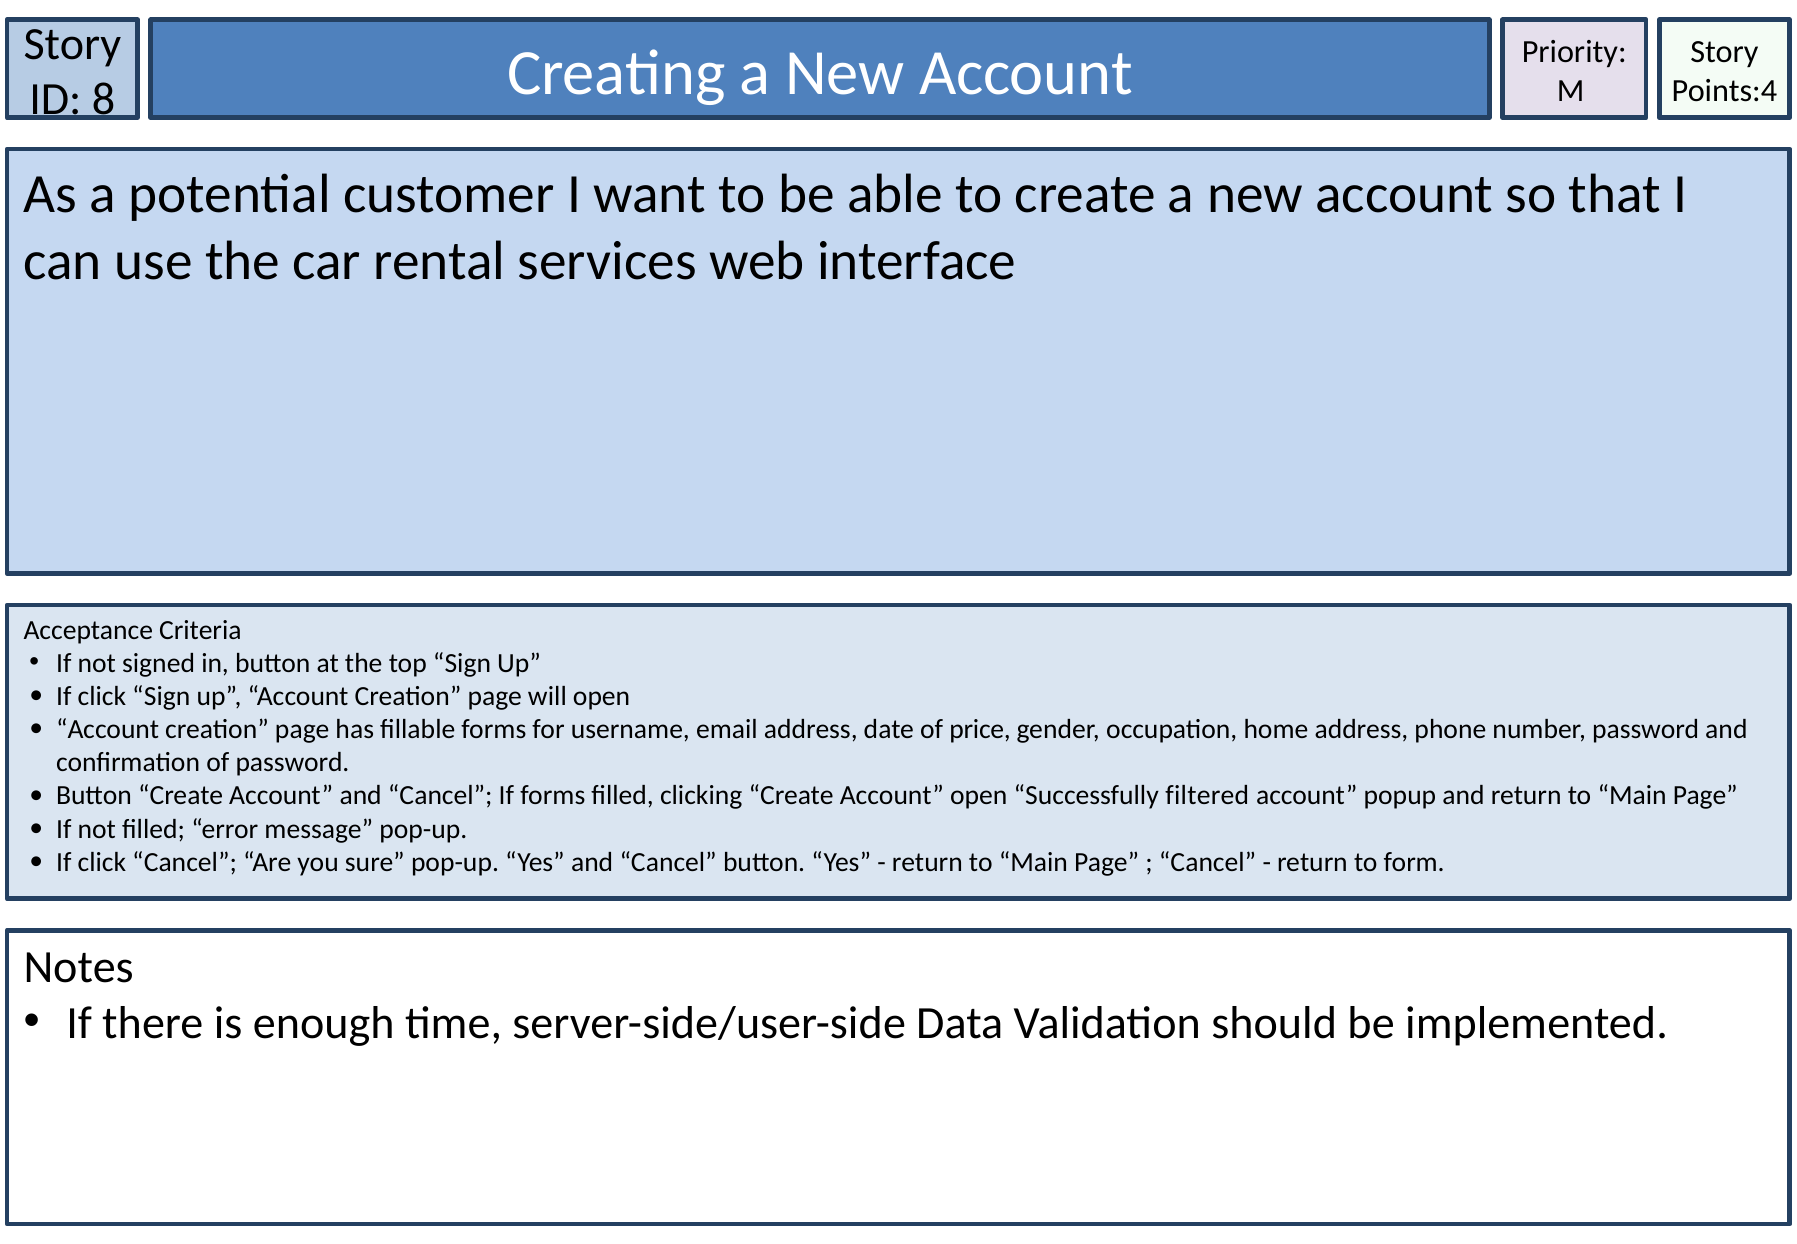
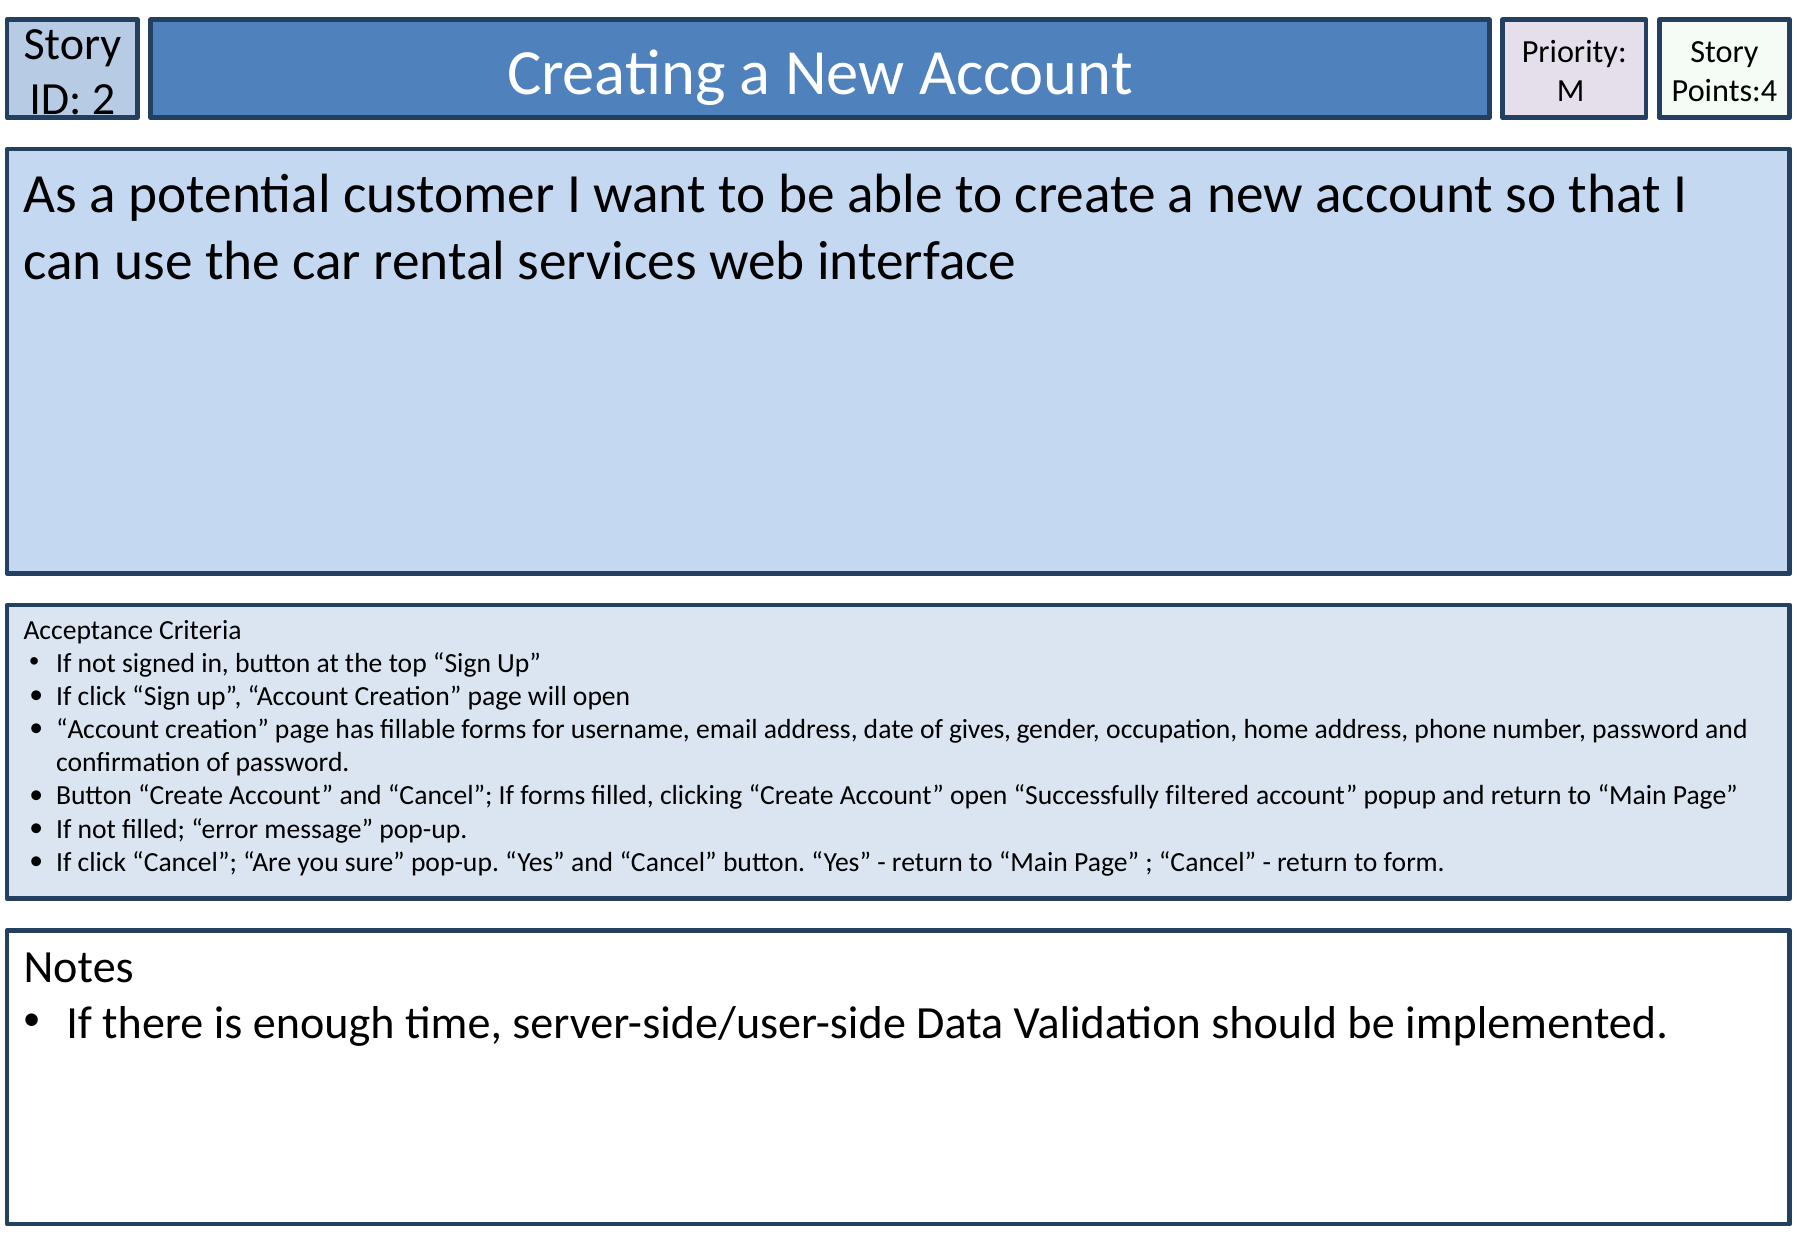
8: 8 -> 2 (104, 100)
price: price -> gives (980, 730)
